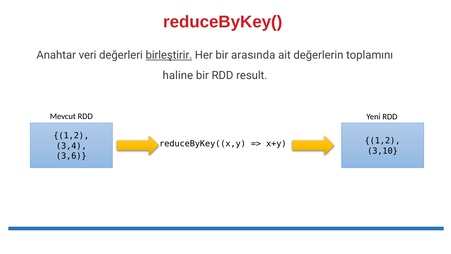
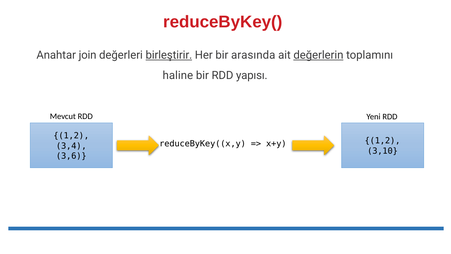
veri: veri -> join (88, 55)
değerlerin underline: none -> present (318, 55)
result: result -> yapısı (252, 75)
